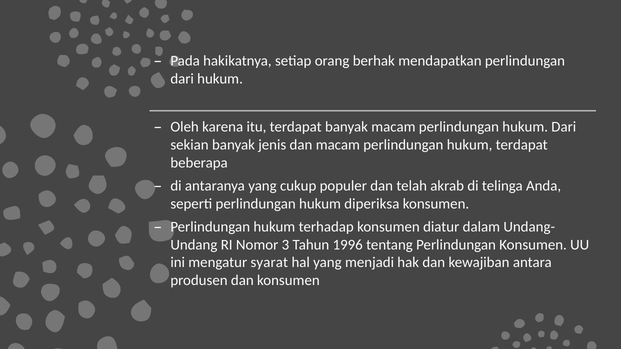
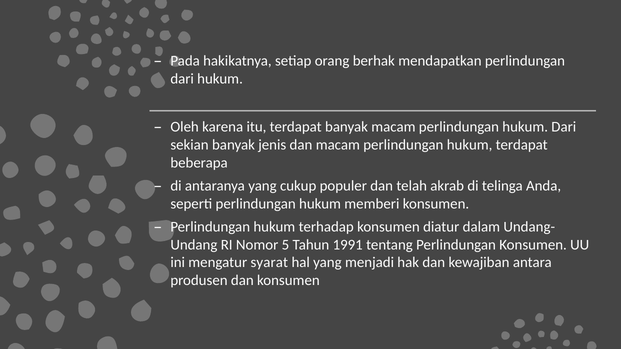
diperiksa: diperiksa -> memberi (372, 204)
3: 3 -> 5 (285, 245)
1996: 1996 -> 1991 (348, 245)
